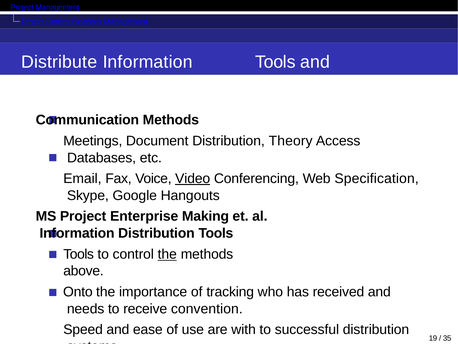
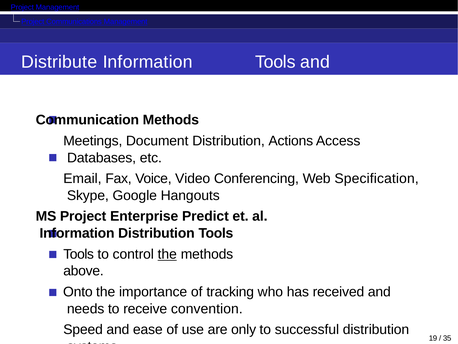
Theory: Theory -> Actions (291, 141)
Video underline: present -> none (193, 179)
Making: Making -> Predict (205, 216)
with: with -> only (244, 329)
